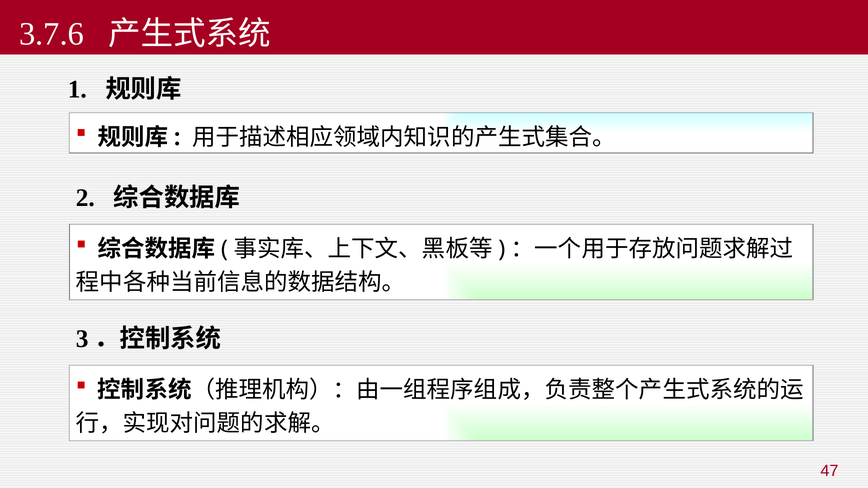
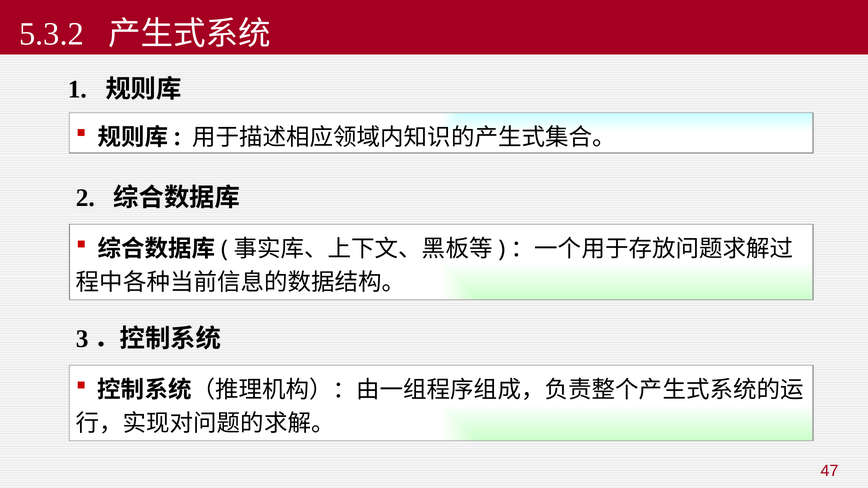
3.7.6: 3.7.6 -> 5.3.2 (52, 34)
